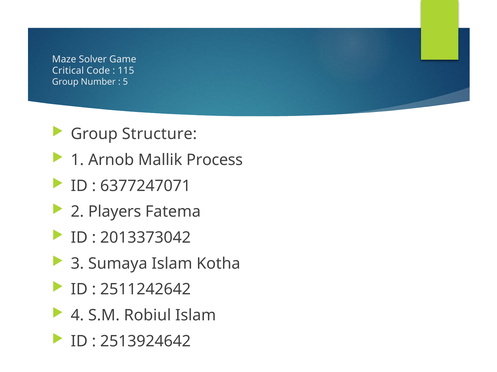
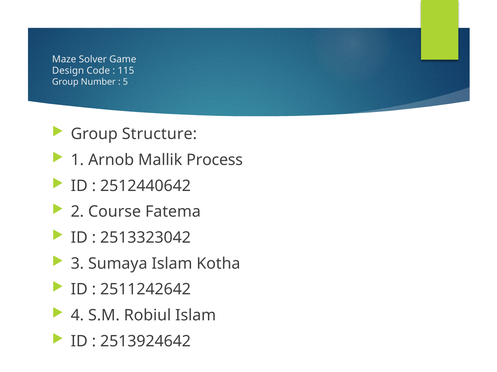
Critical: Critical -> Design (68, 71)
6377247071: 6377247071 -> 2512440642 (146, 186)
Players: Players -> Course (115, 212)
2013373042: 2013373042 -> 2513323042 (146, 238)
